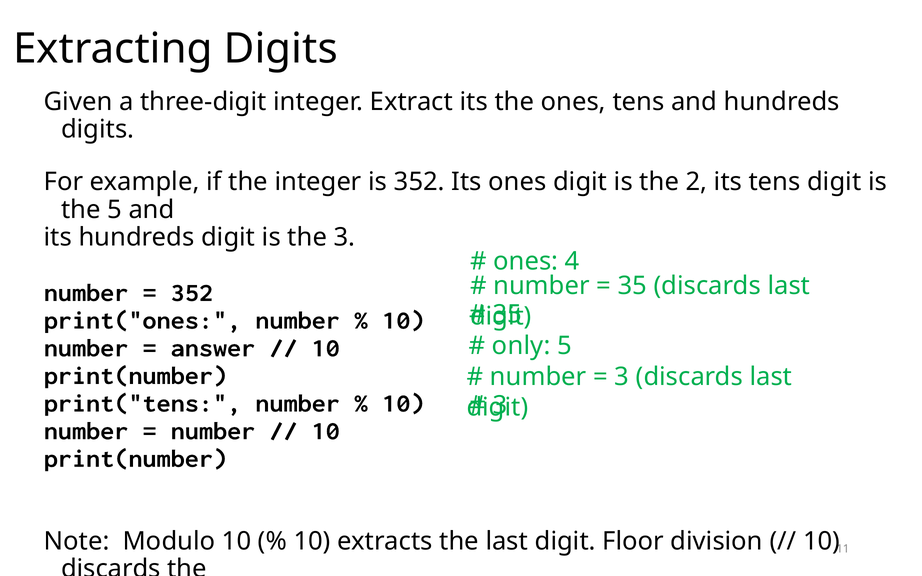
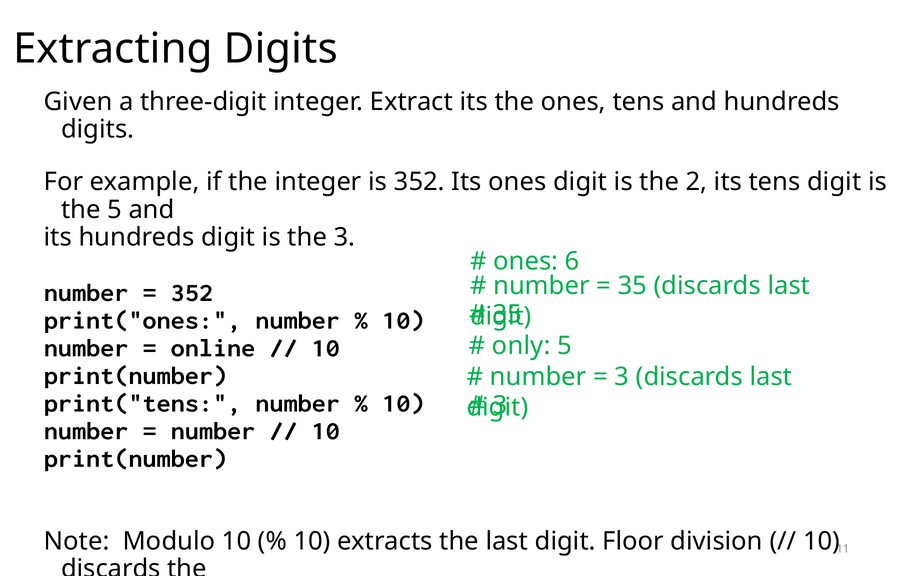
4: 4 -> 6 (572, 261)
answer: answer -> online (213, 348)
